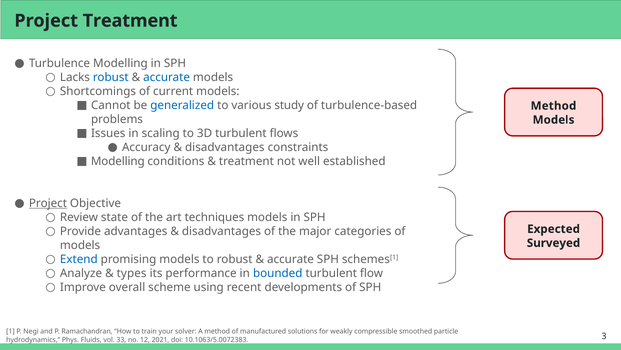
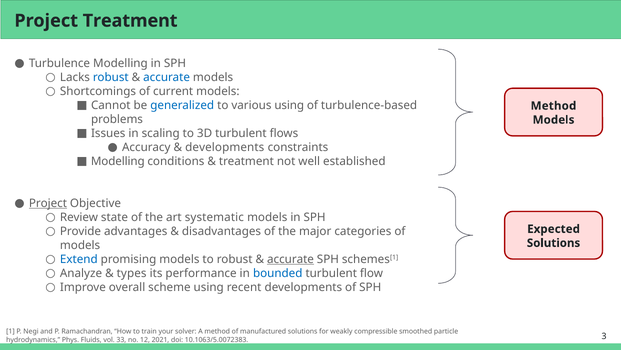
various study: study -> using (289, 105)
disadvantages: disadvantages -> developments (225, 147)
techniques: techniques -> systematic (214, 217)
Surveyed: Surveyed -> Solutions (554, 243)
accurate underline: none -> present (290, 259)
